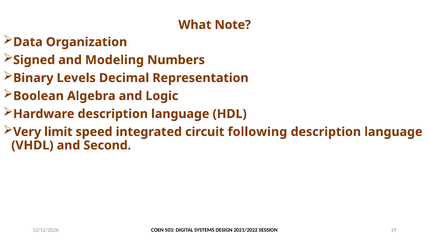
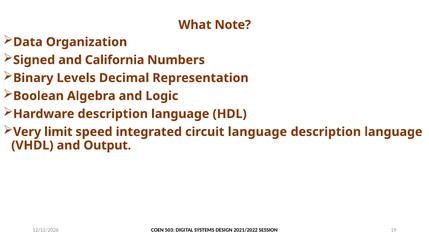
Modeling: Modeling -> California (115, 60)
circuit following: following -> language (257, 132)
Second: Second -> Output (107, 146)
